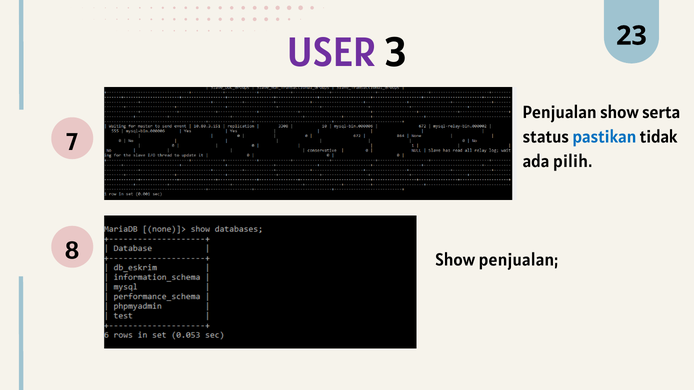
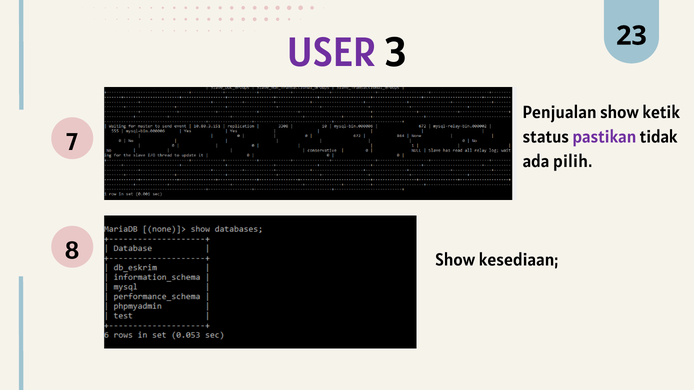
serta: serta -> ketik (661, 112)
pastikan colour: blue -> purple (604, 137)
Show penjualan: penjualan -> kesediaan (518, 260)
